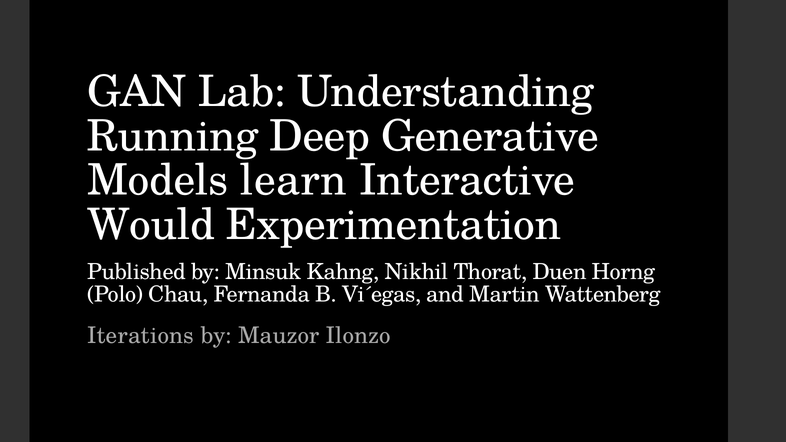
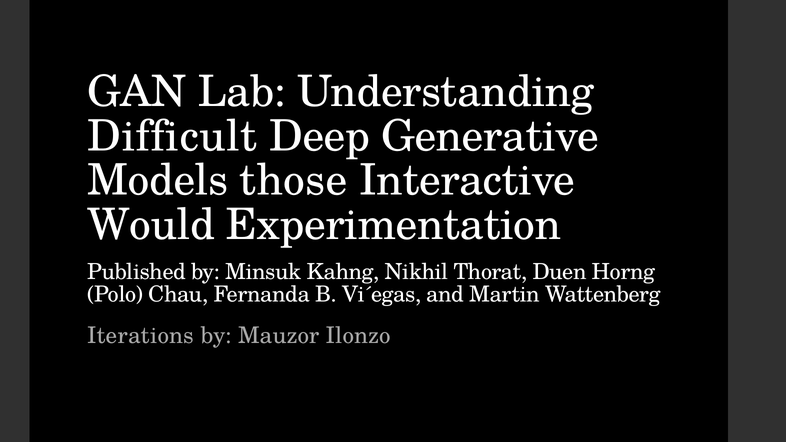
Running: Running -> Difficult (172, 136)
learn: learn -> those (294, 181)
